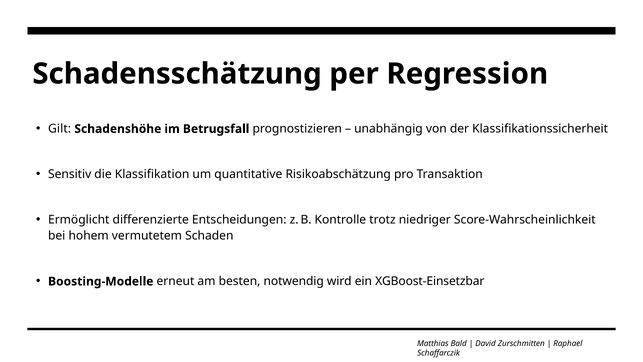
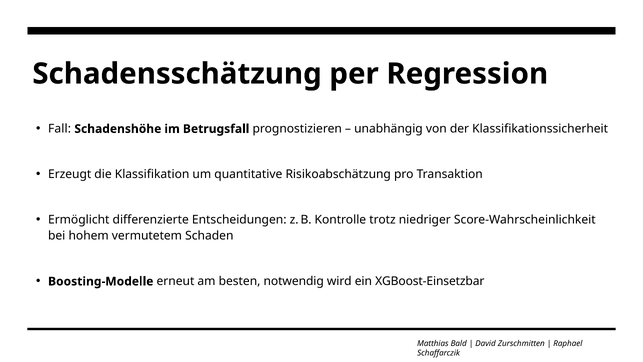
Gilt: Gilt -> Fall (60, 129)
Sensitiv: Sensitiv -> Erzeugt (70, 174)
